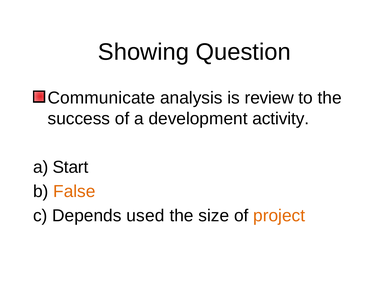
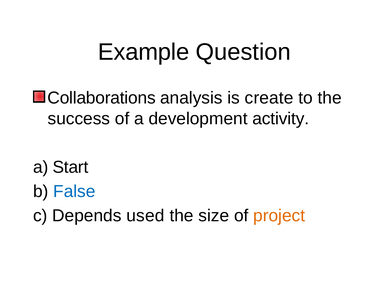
Showing: Showing -> Example (144, 52)
Communicate: Communicate -> Collaborations (102, 98)
review: review -> create (269, 98)
False colour: orange -> blue (74, 191)
